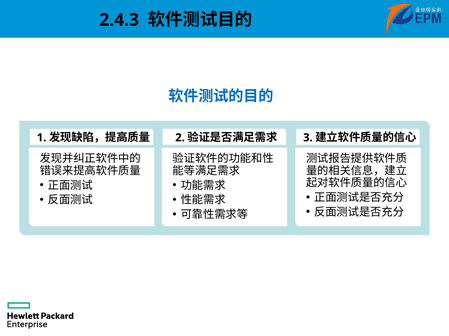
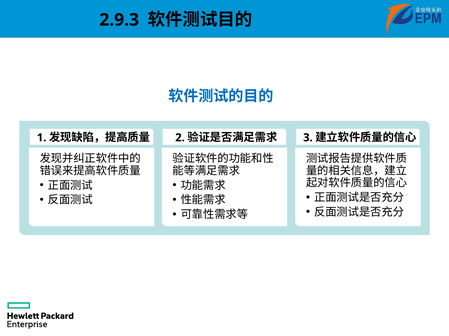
2.4.3: 2.4.3 -> 2.9.3 (119, 20)
